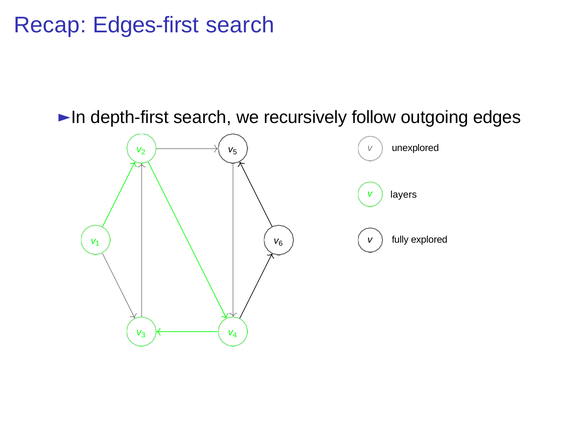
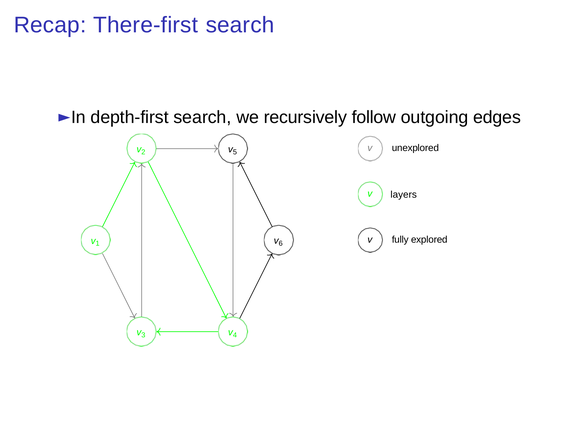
Edges-first: Edges-first -> There-first (146, 25)
